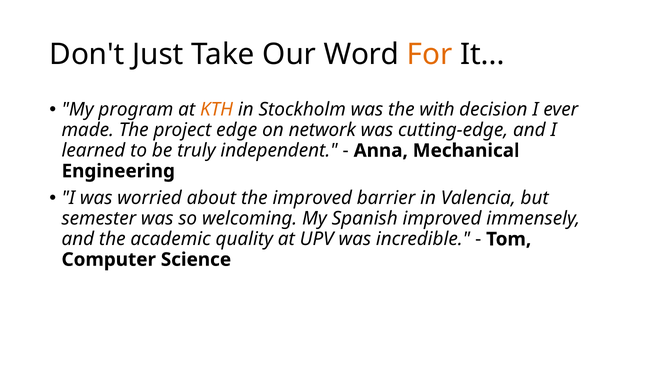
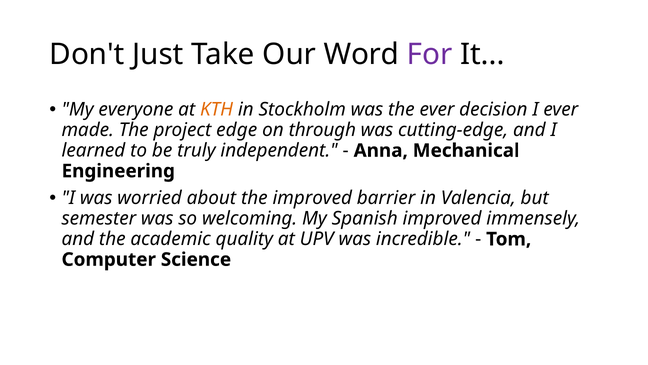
For colour: orange -> purple (430, 54)
program: program -> everyone (136, 110)
the with: with -> ever (437, 110)
network: network -> through (322, 130)
